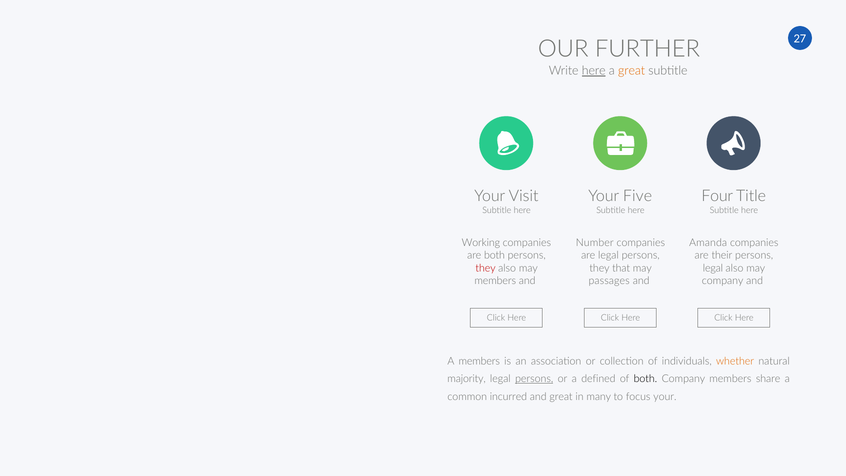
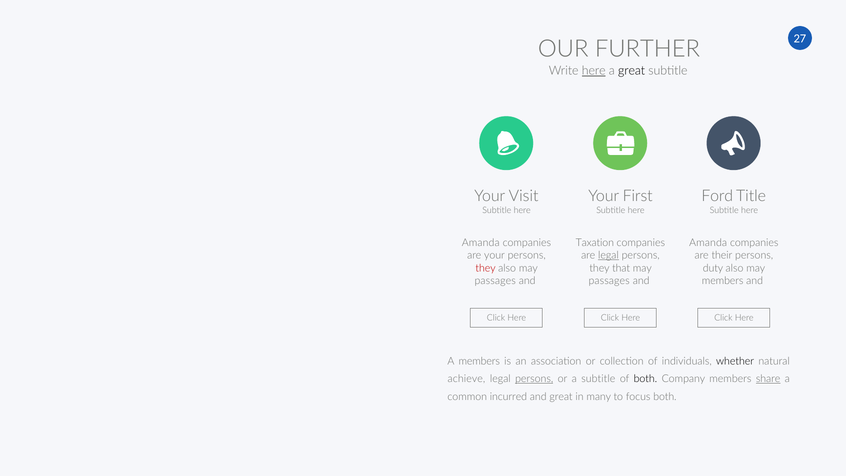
great colour: orange -> black (632, 71)
Five: Five -> First (638, 196)
Four: Four -> Ford (717, 196)
Working: Working -> Amanda (481, 243)
Number: Number -> Taxation (595, 243)
are both: both -> your (494, 255)
legal underline: none -> present (608, 255)
legal: legal -> duty (713, 268)
members: members -> passages (495, 281)
company: company -> members (723, 281)
whether colour: orange -> black (735, 361)
majority: majority -> achieve (466, 379)
a defined: defined -> subtitle (598, 379)
share underline: none -> present (768, 379)
focus your: your -> both (665, 397)
